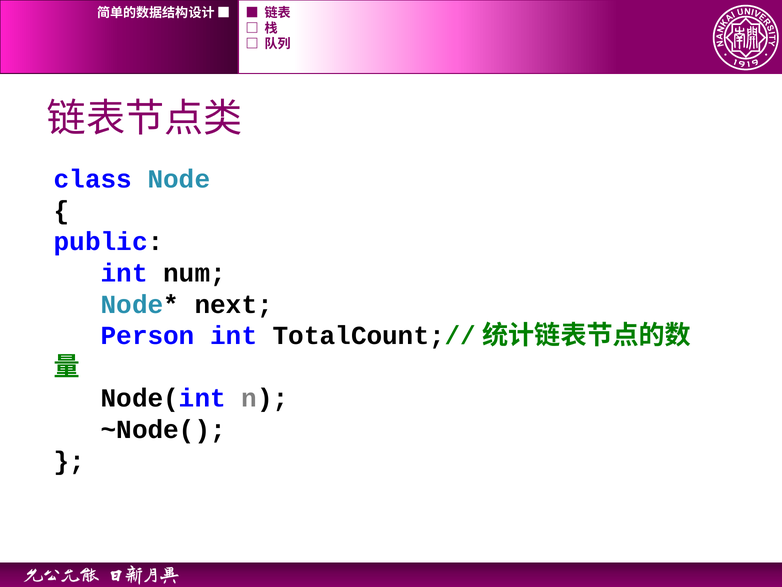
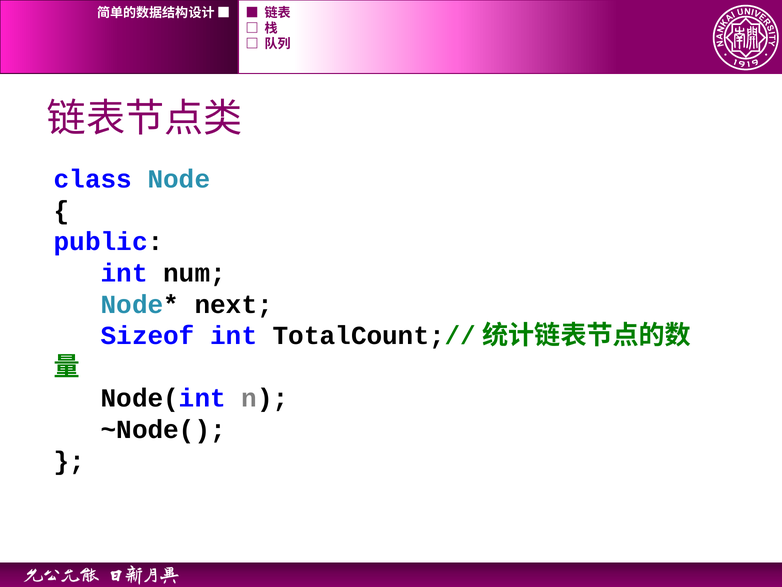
Person: Person -> Sizeof (148, 335)
